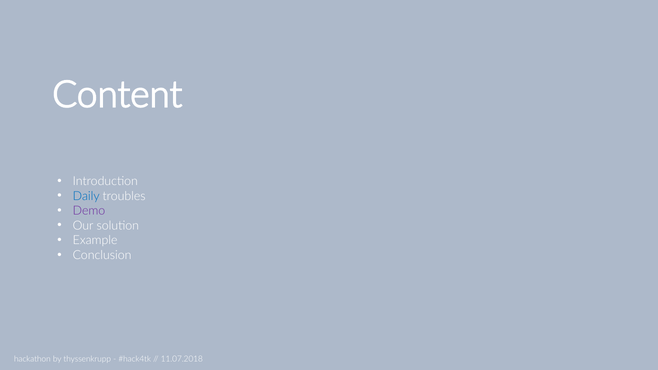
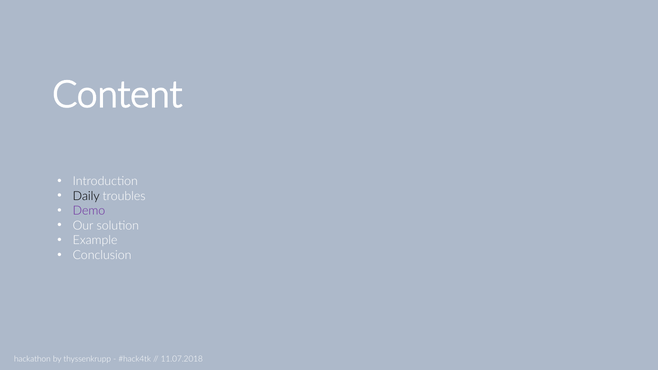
Daily colour: blue -> black (86, 196)
